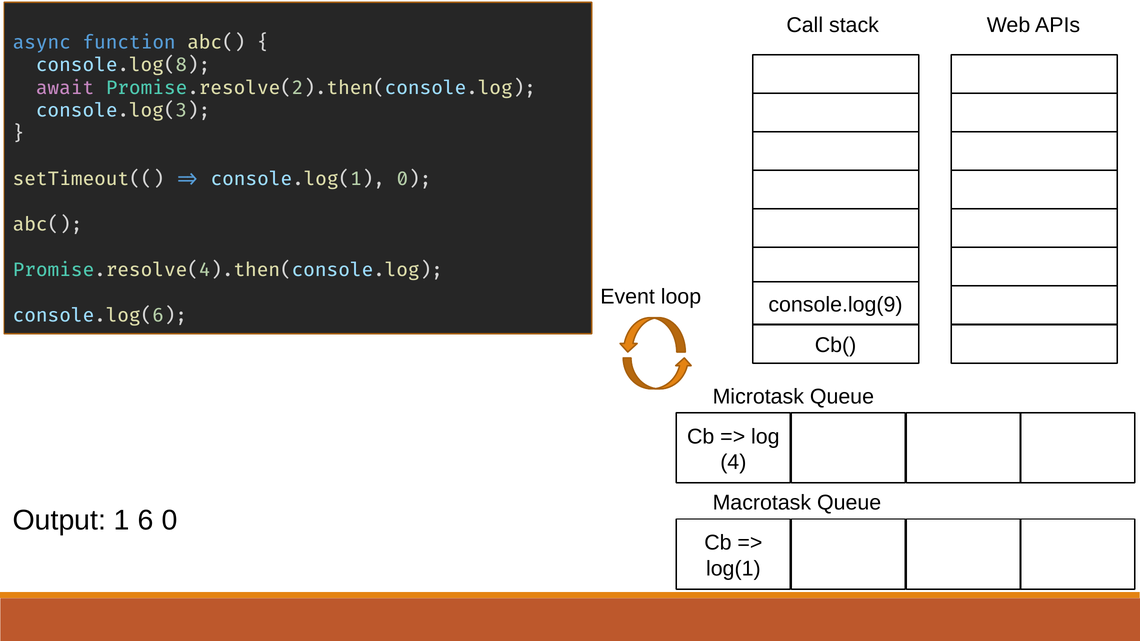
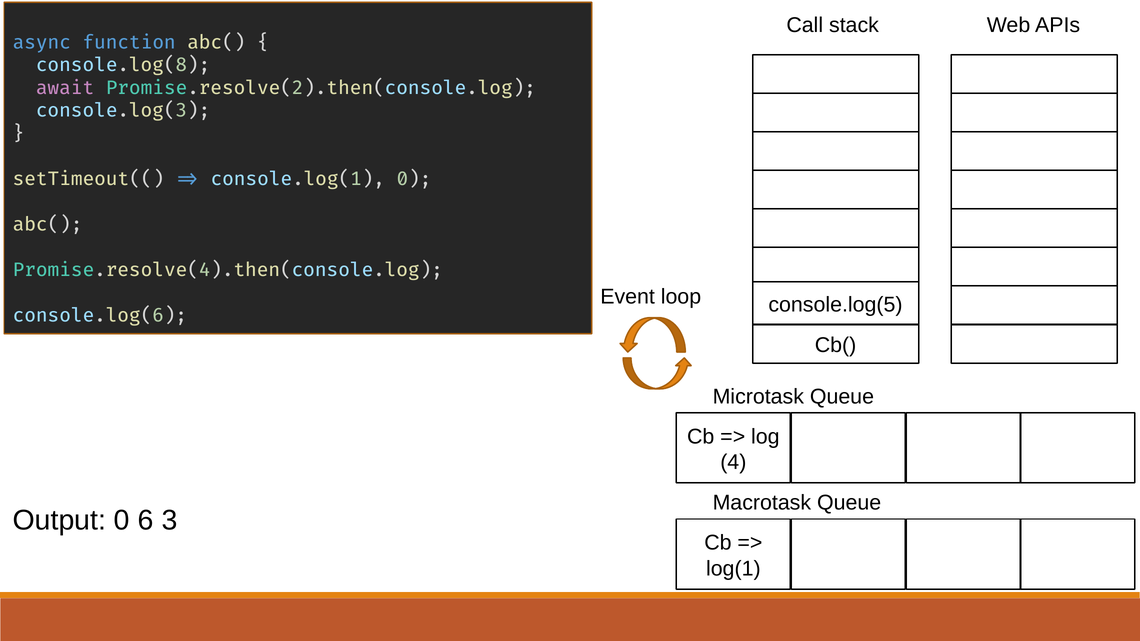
console.log(9: console.log(9 -> console.log(5 (835, 305)
Output 1: 1 -> 0 (122, 520)
6 0: 0 -> 3 (169, 520)
